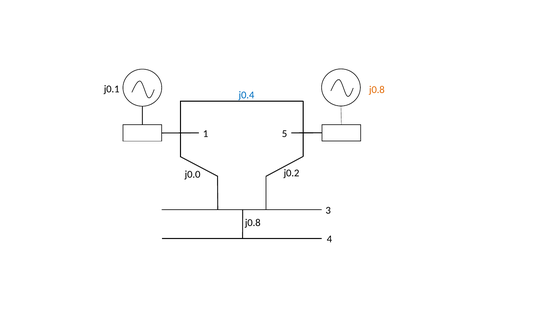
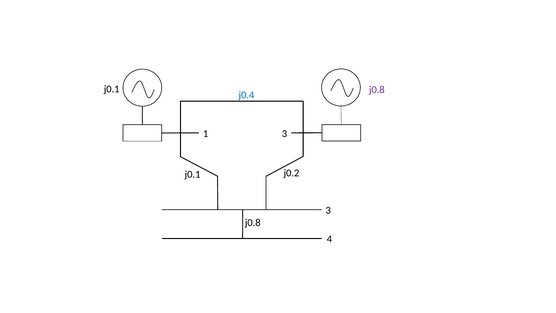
j0.8 colour: orange -> purple (377, 90)
1 5: 5 -> 3 (284, 133)
j0.0: j0.0 -> j0.1 (193, 174)
